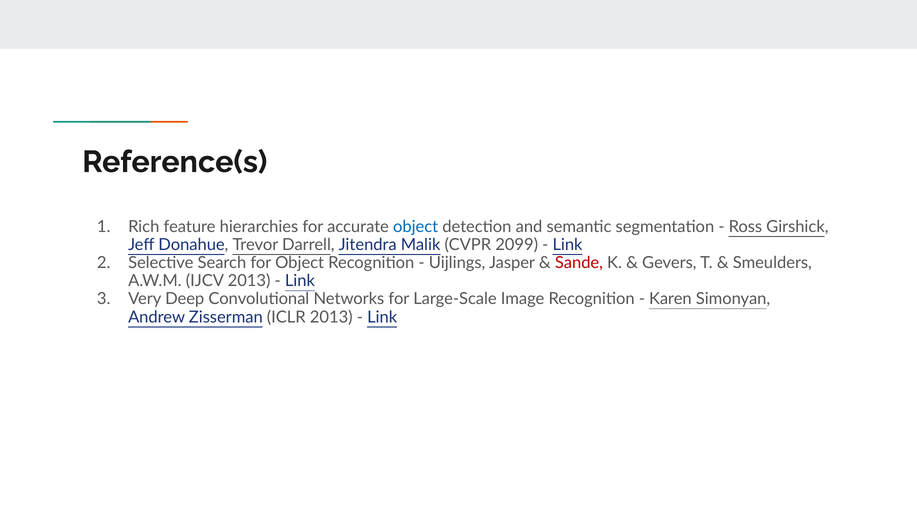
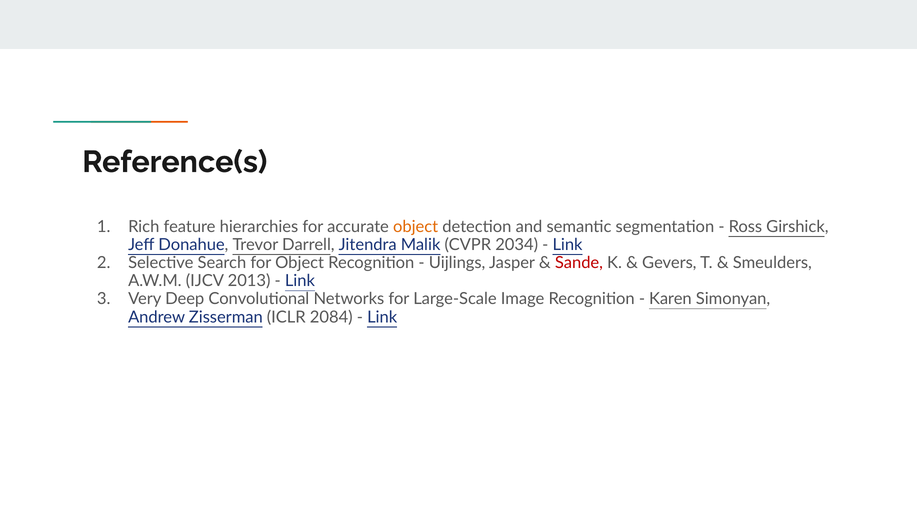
object colour: blue -> orange (416, 227)
2099: 2099 -> 2034 (517, 245)
ICLR 2013: 2013 -> 2084 (331, 317)
